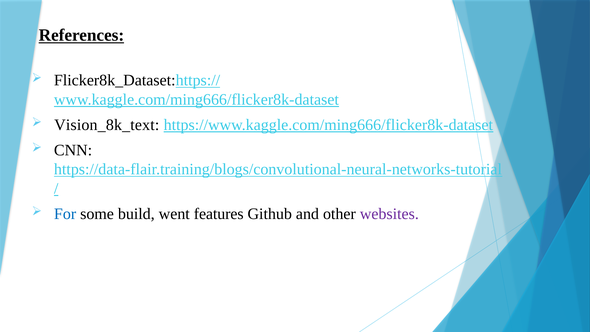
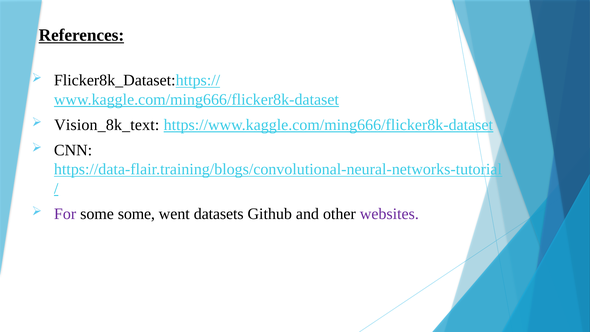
For colour: blue -> purple (65, 214)
some build: build -> some (136, 214)
features: features -> datasets (219, 214)
